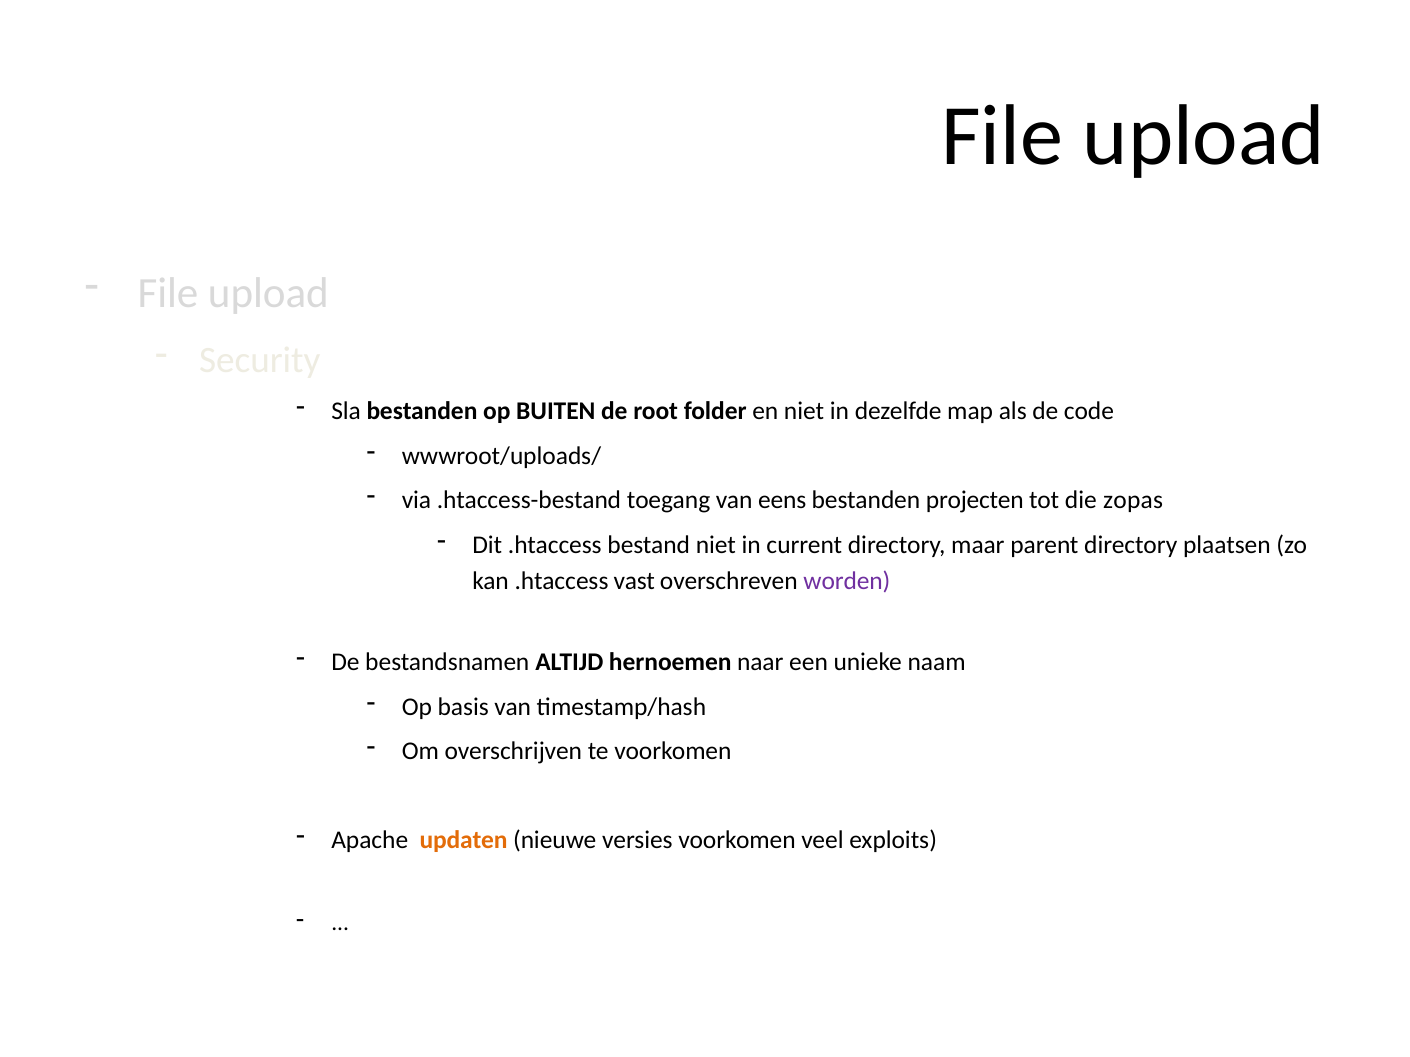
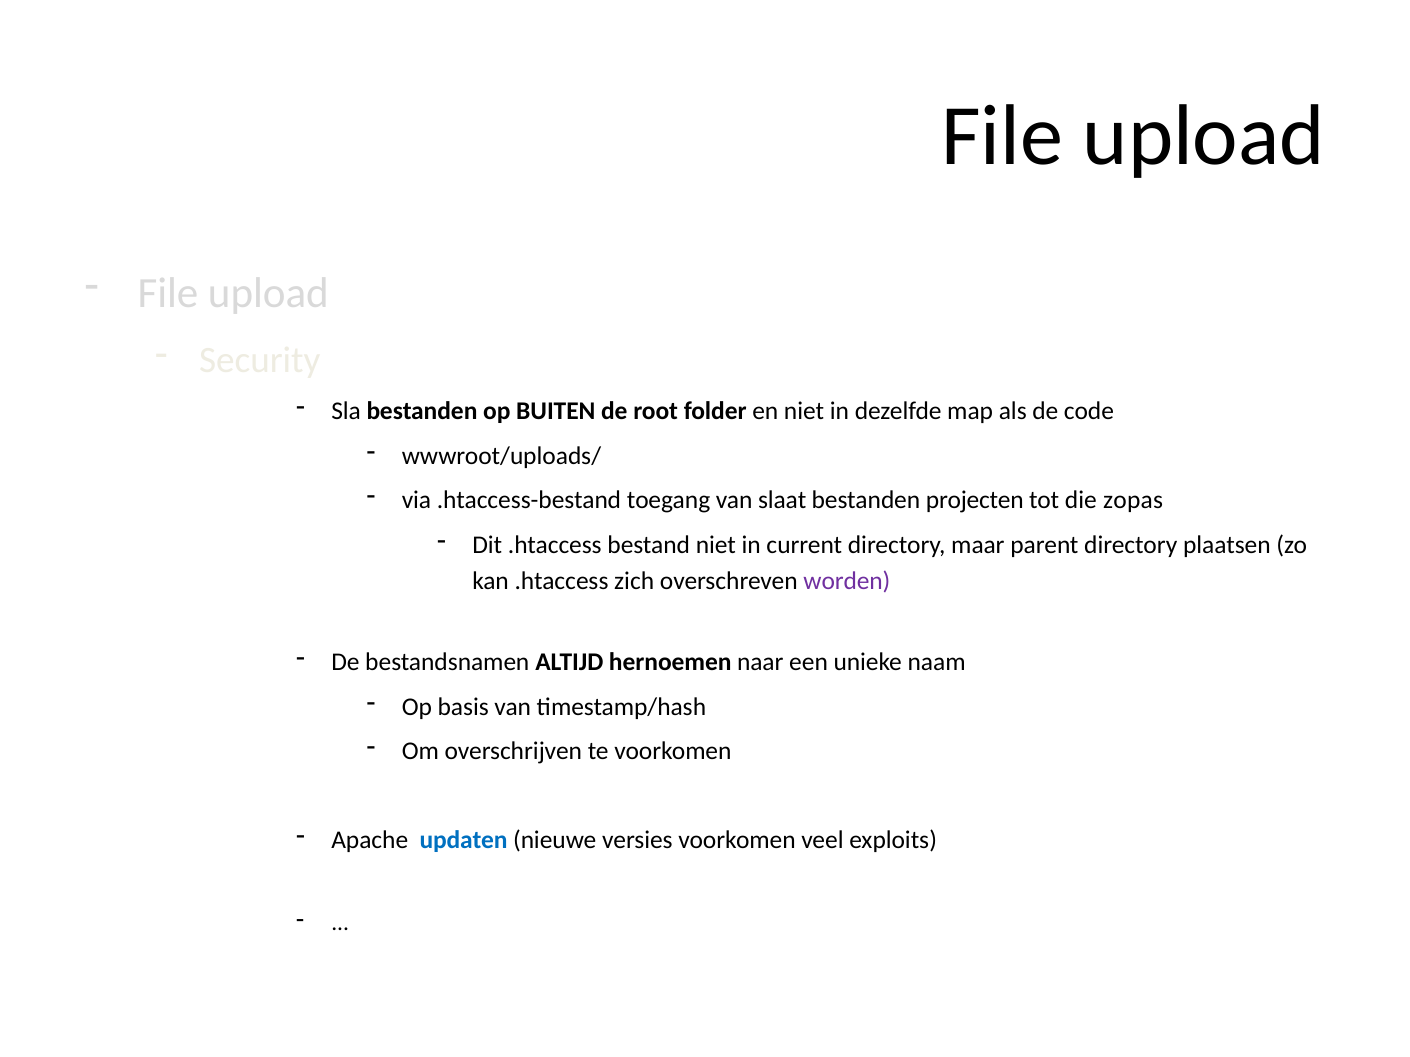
eens: eens -> slaat (782, 500)
vast: vast -> zich (634, 582)
updaten colour: orange -> blue (464, 841)
